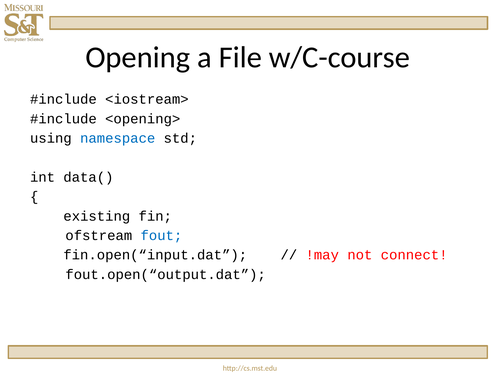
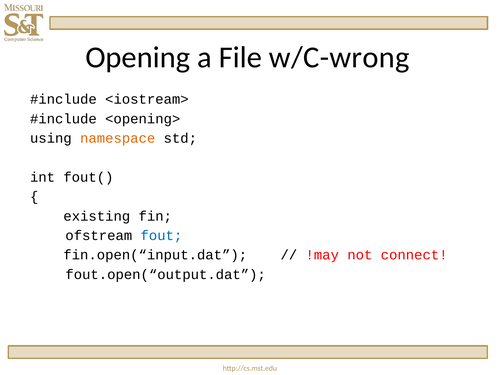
w/C-course: w/C-course -> w/C-wrong (339, 58)
namespace colour: blue -> orange (118, 138)
data(: data( -> fout( (88, 177)
